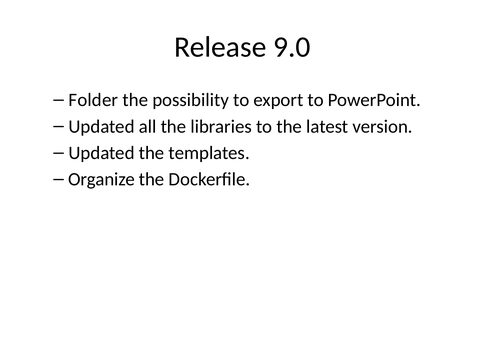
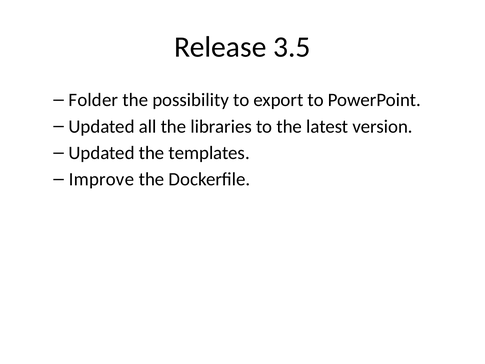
9.0: 9.0 -> 3.5 (292, 47)
Organize: Organize -> Improve (101, 179)
